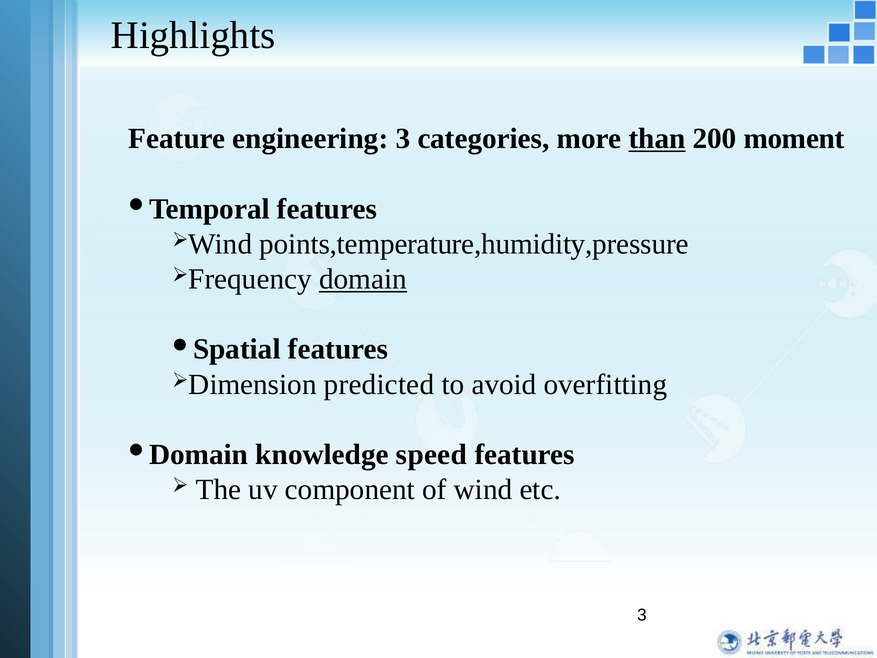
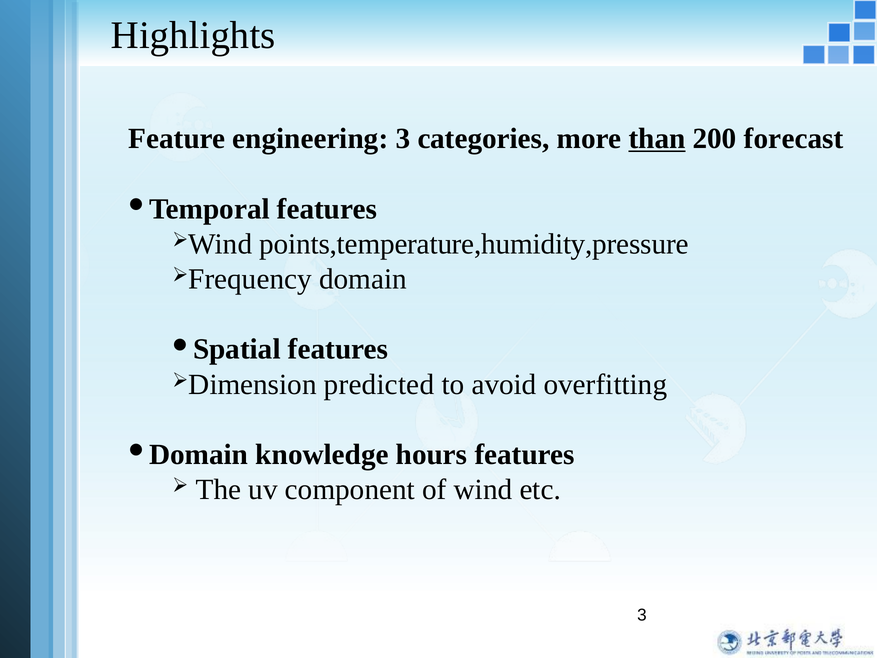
moment: moment -> forecast (794, 139)
domain underline: present -> none (363, 279)
speed: speed -> hours (432, 454)
